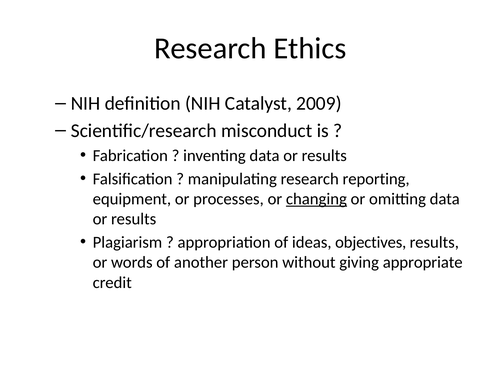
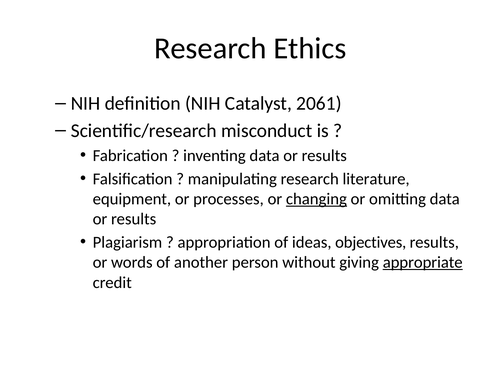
2009: 2009 -> 2061 (319, 103)
reporting: reporting -> literature (376, 179)
appropriate underline: none -> present (423, 262)
